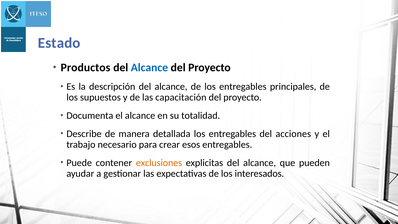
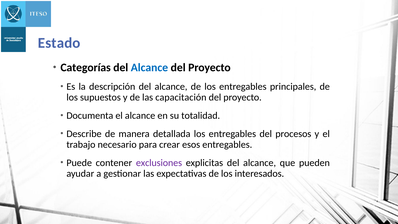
Productos: Productos -> Categorías (86, 67)
acciones: acciones -> procesos (293, 134)
exclusiones colour: orange -> purple (159, 163)
